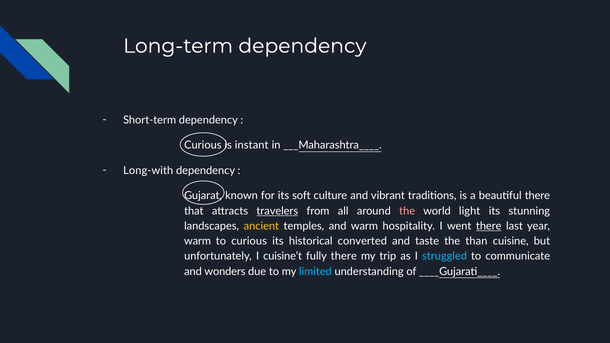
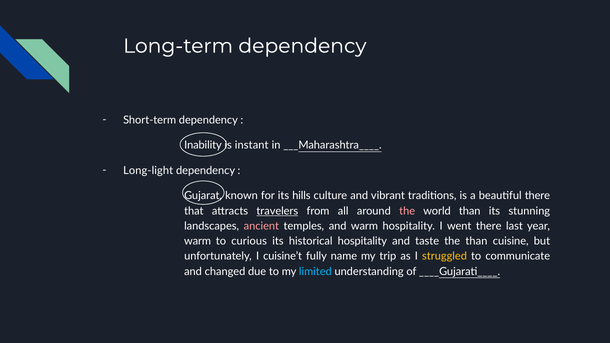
Curious: Curious -> Inability (203, 145)
Long-with: Long-with -> Long-light (148, 171)
soft: soft -> hills (301, 196)
world light: light -> than (470, 211)
ancient colour: yellow -> pink (261, 226)
there underline: present -> none (489, 226)
historical converted: converted -> hospitality (362, 241)
fully there: there -> name (344, 256)
struggled colour: light blue -> yellow (445, 256)
wonders: wonders -> changed (225, 271)
